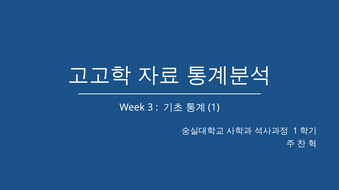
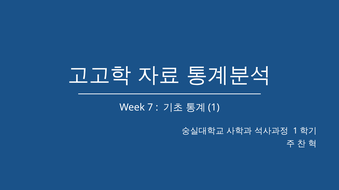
3: 3 -> 7 (150, 108)
